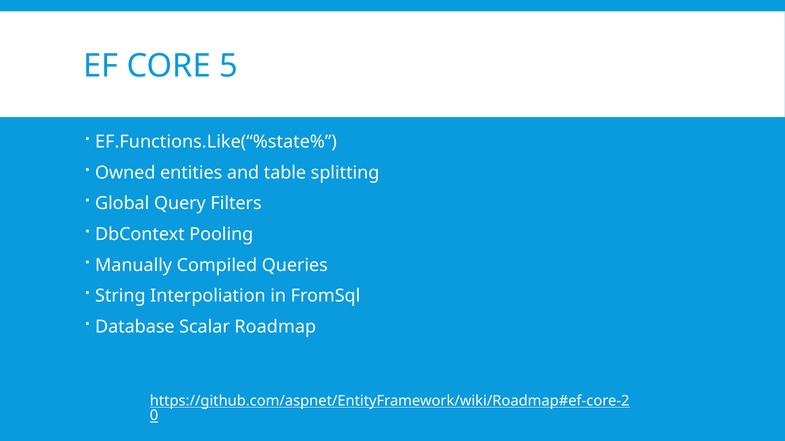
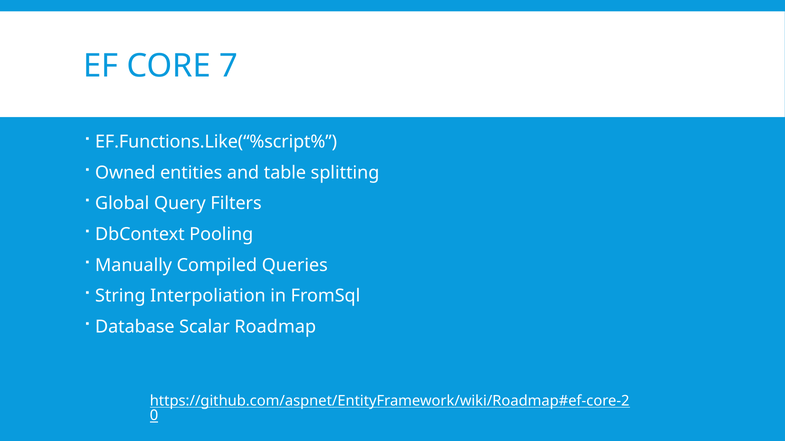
5: 5 -> 7 (229, 66)
EF.Functions.Like(“%state%: EF.Functions.Like(“%state% -> EF.Functions.Like(“%script% (216, 142)
